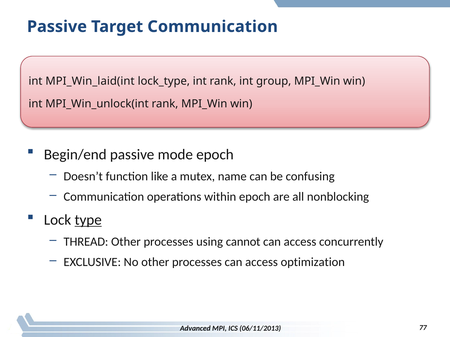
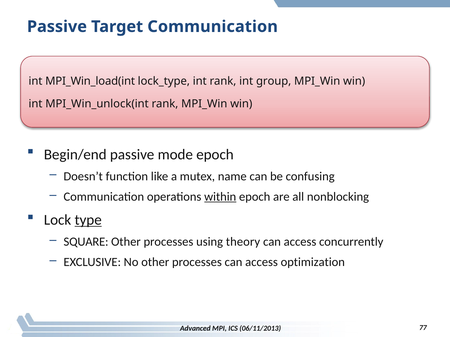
MPI_Win_laid(int: MPI_Win_laid(int -> MPI_Win_load(int (90, 81)
within underline: none -> present (220, 197)
THREAD: THREAD -> SQUARE (86, 242)
cannot: cannot -> theory (243, 242)
